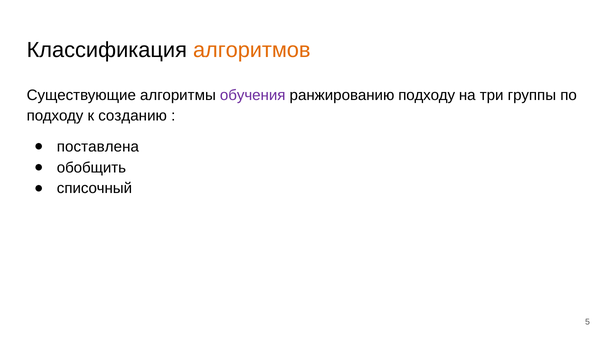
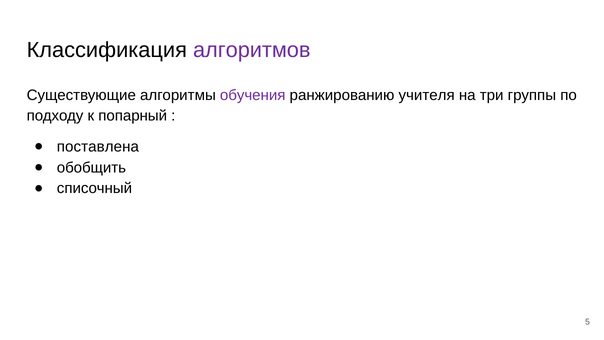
алгоритмов colour: orange -> purple (252, 50)
ранжированию подходу: подходу -> учителя (427, 95)
созданию: созданию -> попарный (133, 116)
